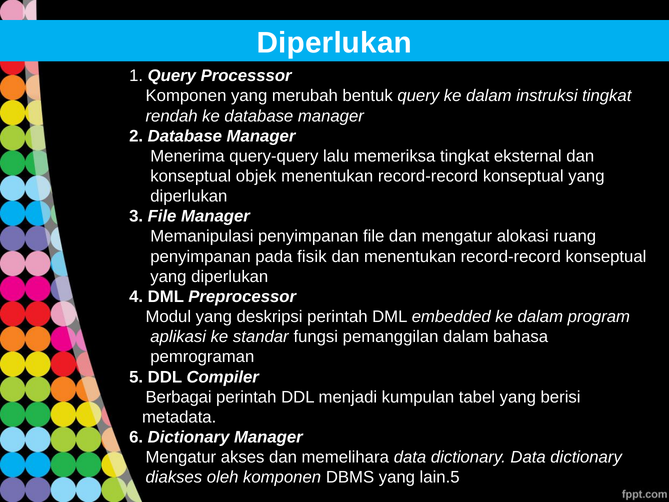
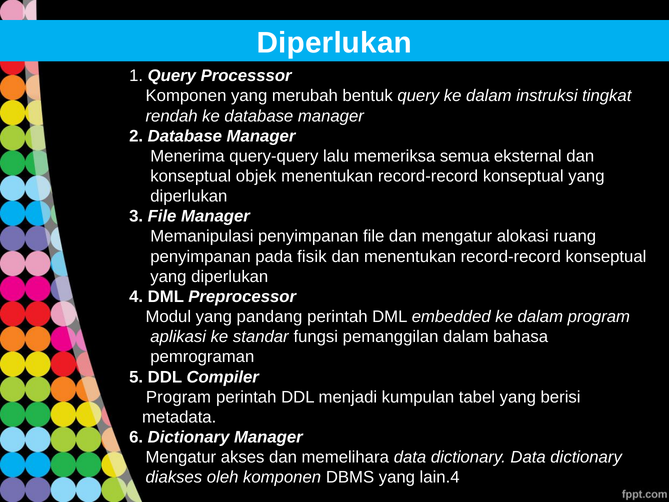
memeriksa tingkat: tingkat -> semua (465, 156)
deskripsi: deskripsi -> pandang (270, 317)
Berbagai: Berbagai -> Program (178, 397)
lain.5: lain.5 -> lain.4 (440, 477)
